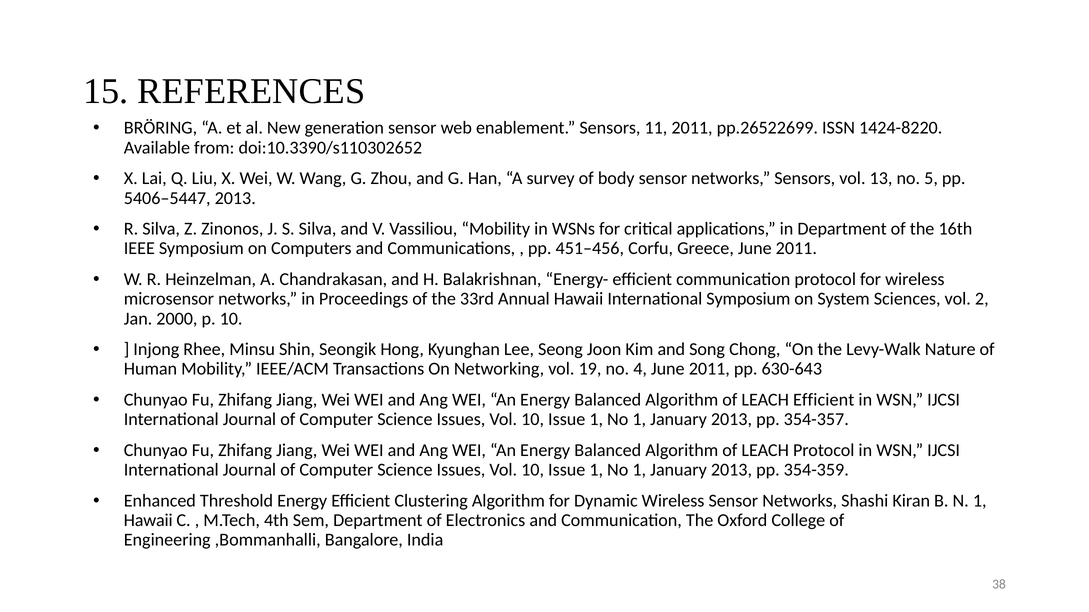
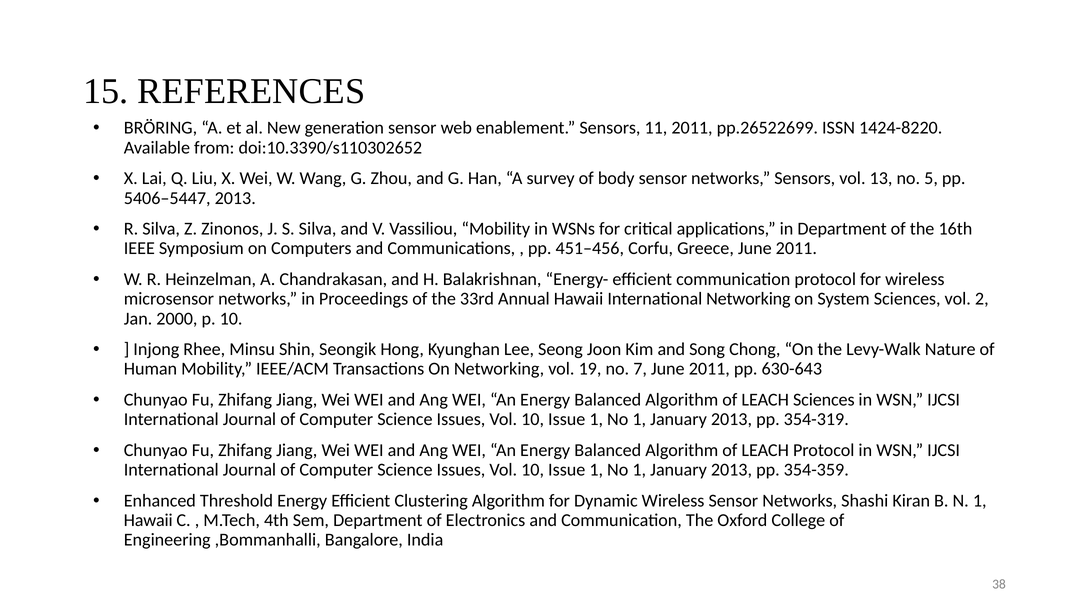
International Symposium: Symposium -> Networking (748, 299)
4: 4 -> 7 (640, 369)
LEACH Efficient: Efficient -> Sciences (824, 400)
354-357: 354-357 -> 354-319 (816, 420)
